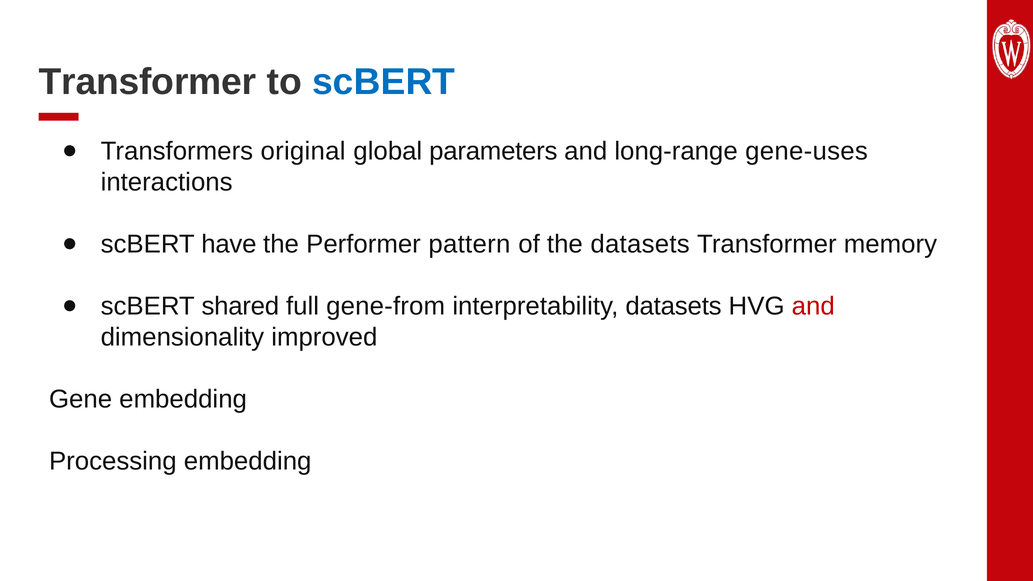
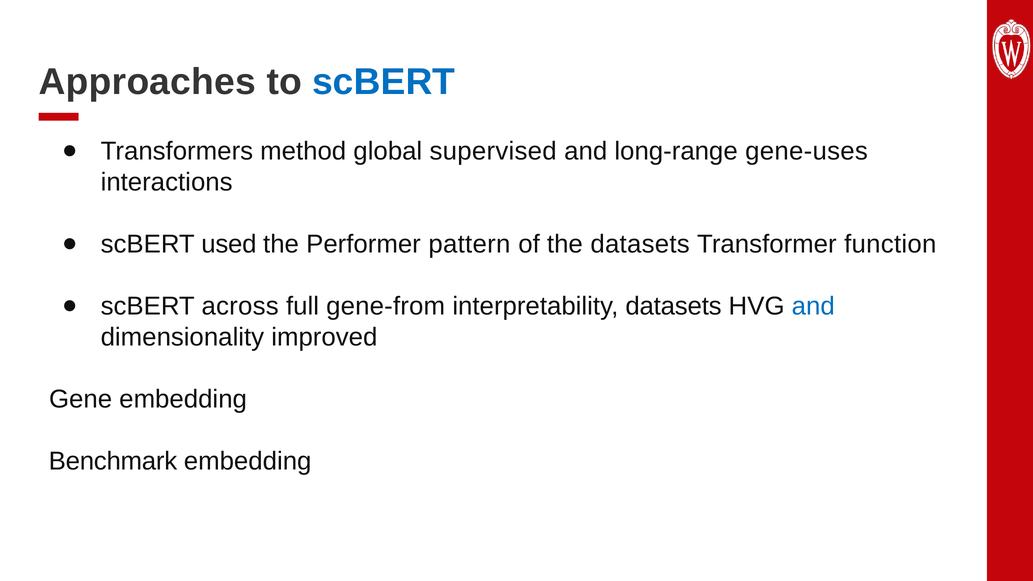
Transformer: Transformer -> Approaches (147, 82)
original: original -> method (303, 151)
parameters: parameters -> supervised (493, 151)
have: have -> used (229, 244)
memory: memory -> function (890, 244)
shared: shared -> across (240, 306)
and colour: red -> blue (813, 306)
Processing: Processing -> Benchmark (113, 461)
